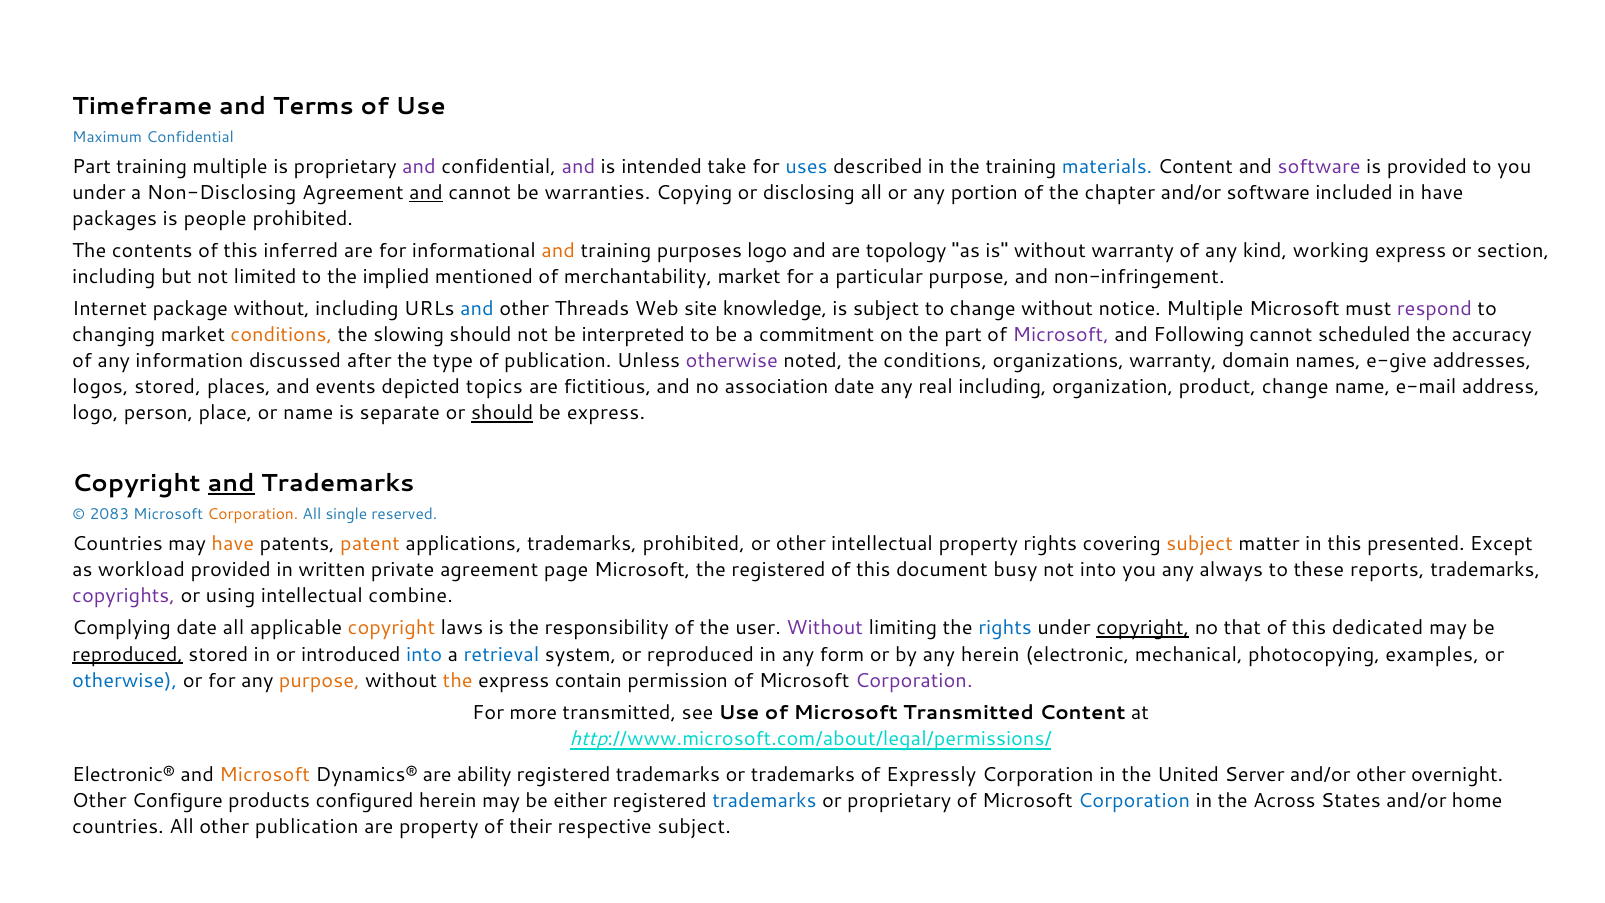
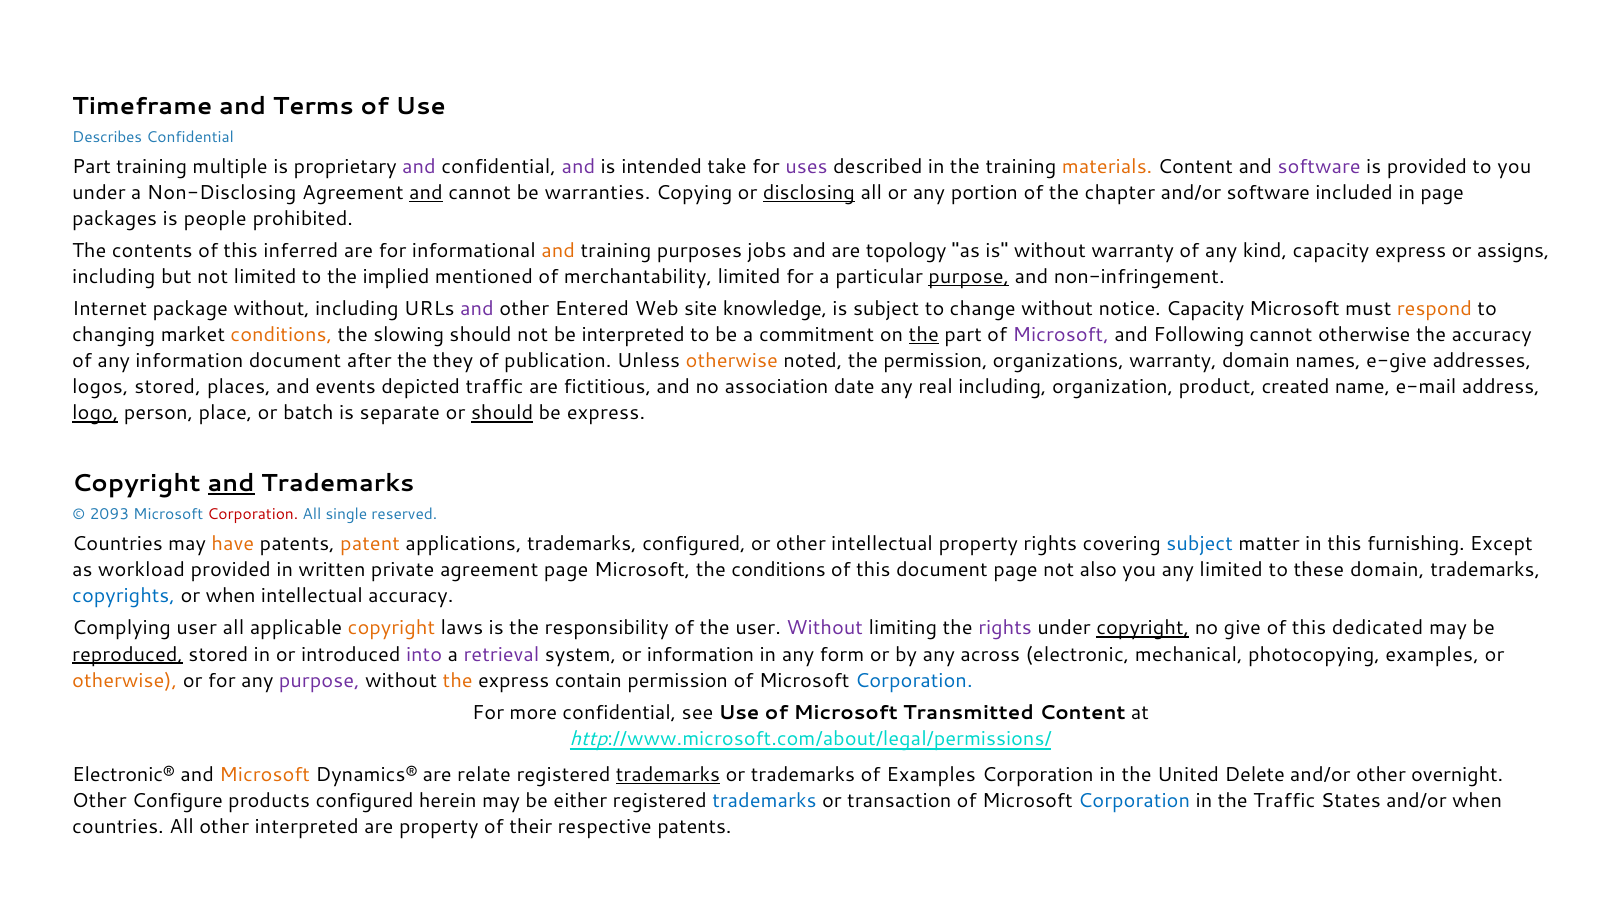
Maximum: Maximum -> Describes (107, 137)
uses colour: blue -> purple (807, 167)
materials colour: blue -> orange (1107, 167)
disclosing underline: none -> present (809, 193)
in have: have -> page (1442, 193)
purposes logo: logo -> jobs (767, 251)
kind working: working -> capacity (1331, 251)
section: section -> assigns (1513, 251)
merchantability market: market -> limited (749, 277)
purpose underline: none -> present (969, 277)
and colour: blue -> purple (477, 309)
Threads: Threads -> Entered (592, 309)
notice Multiple: Multiple -> Capacity (1205, 309)
respond colour: purple -> orange (1434, 309)
the underline: none -> present (924, 335)
cannot scheduled: scheduled -> otherwise (1364, 335)
information discussed: discussed -> document (295, 361)
type: type -> they (453, 361)
otherwise colour: purple -> orange (732, 361)
the conditions: conditions -> permission (935, 361)
depicted topics: topics -> traffic (494, 387)
product change: change -> created (1296, 387)
logo underline: none -> present (95, 413)
or name: name -> batch (308, 413)
2083: 2083 -> 2093 (109, 515)
Corporation colour: orange -> red (253, 515)
trademarks prohibited: prohibited -> configured (694, 544)
subject colour: orange -> blue (1200, 544)
presented: presented -> furnishing (1416, 544)
the registered: registered -> conditions (779, 570)
document busy: busy -> page (1016, 570)
not into: into -> also (1098, 570)
any always: always -> limited (1231, 570)
these reports: reports -> domain (1387, 570)
copyrights colour: purple -> blue (124, 596)
or using: using -> when (231, 596)
intellectual combine: combine -> accuracy (411, 596)
Complying date: date -> user (197, 628)
rights colour: blue -> purple (1005, 628)
that: that -> give (1242, 628)
into colour: blue -> purple (424, 654)
retrieval colour: blue -> purple (502, 654)
or reproduced: reproduced -> information (701, 654)
any herein: herein -> across (990, 654)
otherwise colour: blue -> orange (125, 680)
purpose colour: orange -> purple (319, 680)
Corporation colour: purple -> blue (914, 680)
more transmitted: transmitted -> confidential (619, 712)
ability: ability -> relate (484, 775)
trademarks underline: none -> present (668, 775)
of Expressly: Expressly -> Examples (931, 775)
Server: Server -> Delete (1255, 775)
or proprietary: proprietary -> transaction (899, 801)
the Across: Across -> Traffic (1284, 801)
and/or home: home -> when (1477, 801)
other publication: publication -> interpreted (307, 827)
respective subject: subject -> patents (694, 827)
